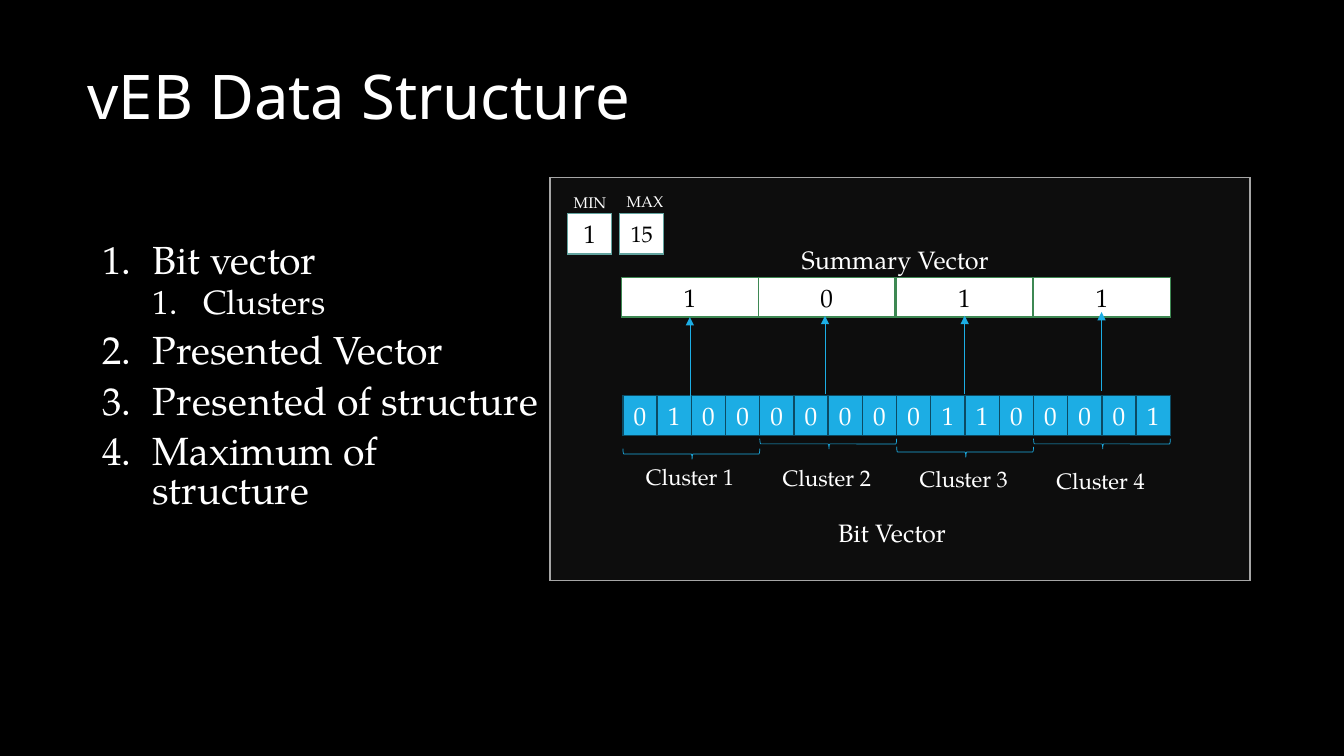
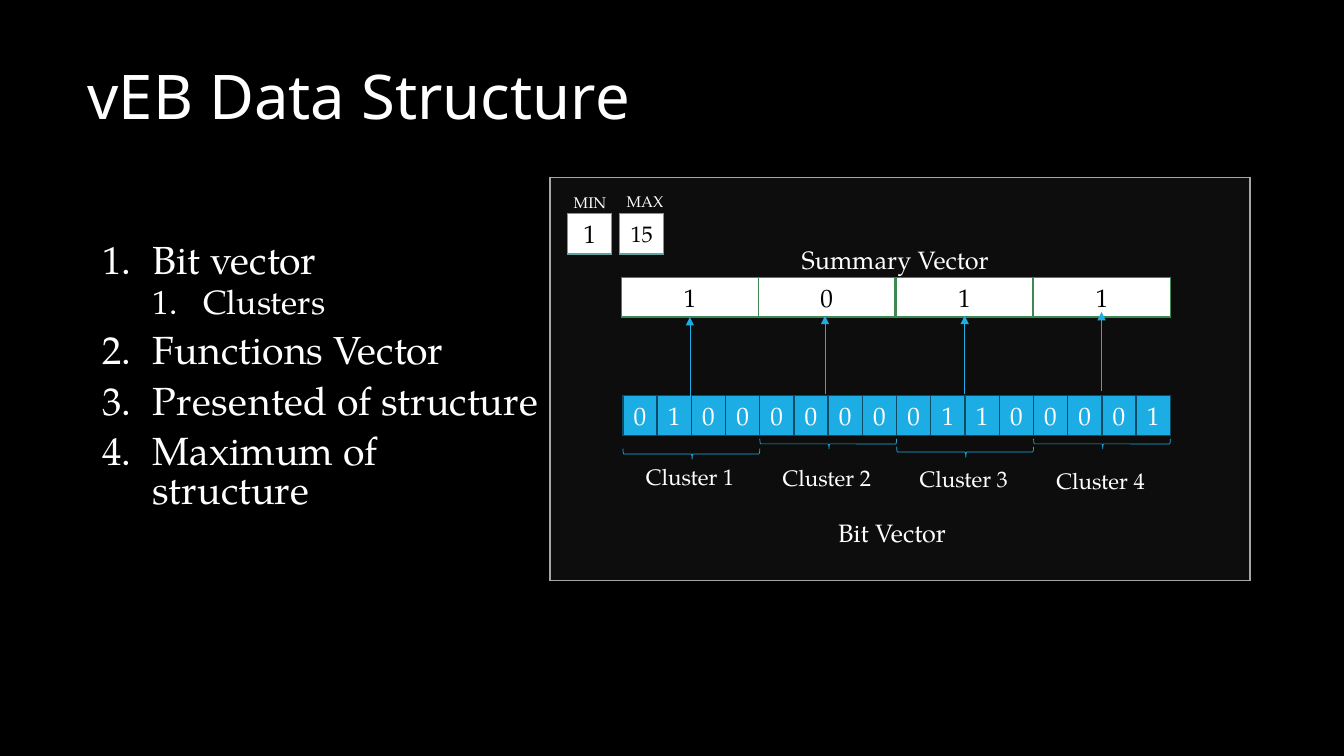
2 Presented: Presented -> Functions (238, 351)
